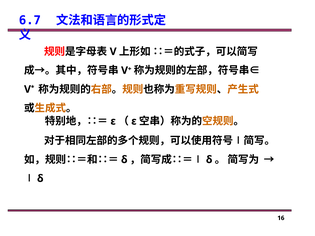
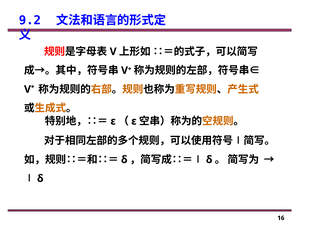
6.7: 6.7 -> 9.2 (30, 20)
